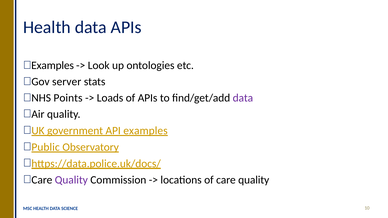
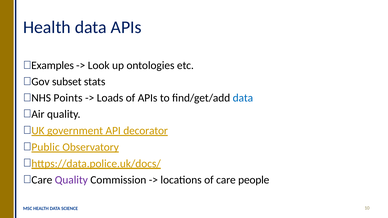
server: server -> subset (67, 82)
data colour: purple -> blue (243, 98)
API examples: examples -> decorator (146, 131)
of care quality: quality -> people (254, 180)
